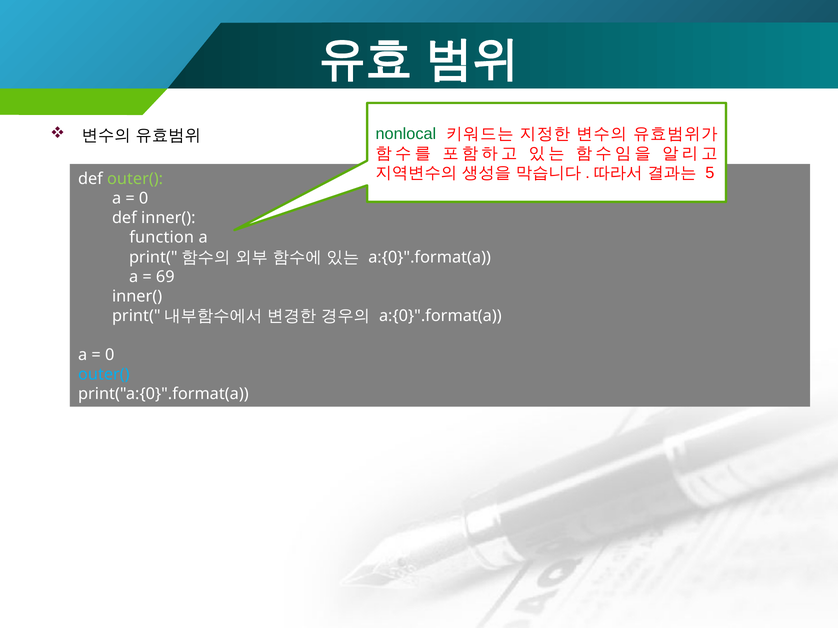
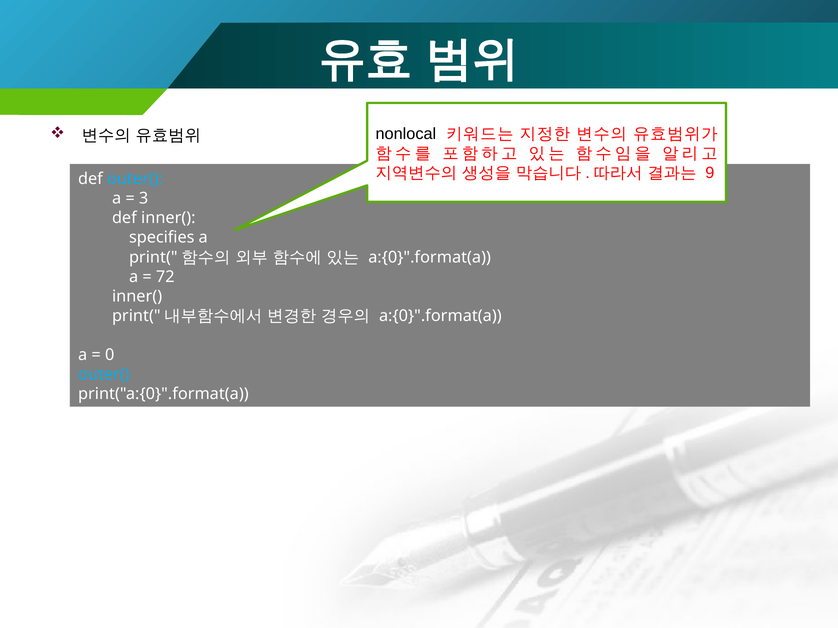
nonlocal colour: green -> black (406, 134)
5: 5 -> 9 (710, 173)
outer( colour: light green -> light blue (135, 179)
0: 0 -> 3 (144, 199)
function: function -> specifies (162, 238)
69: 69 -> 72 (165, 277)
